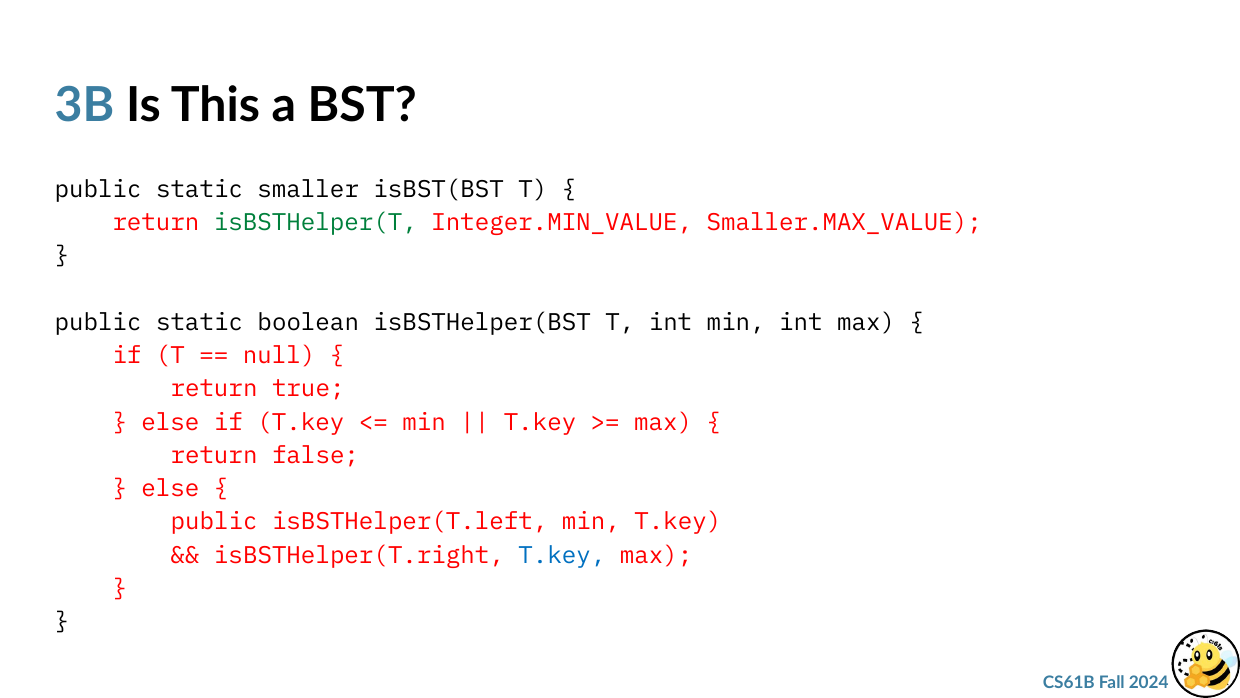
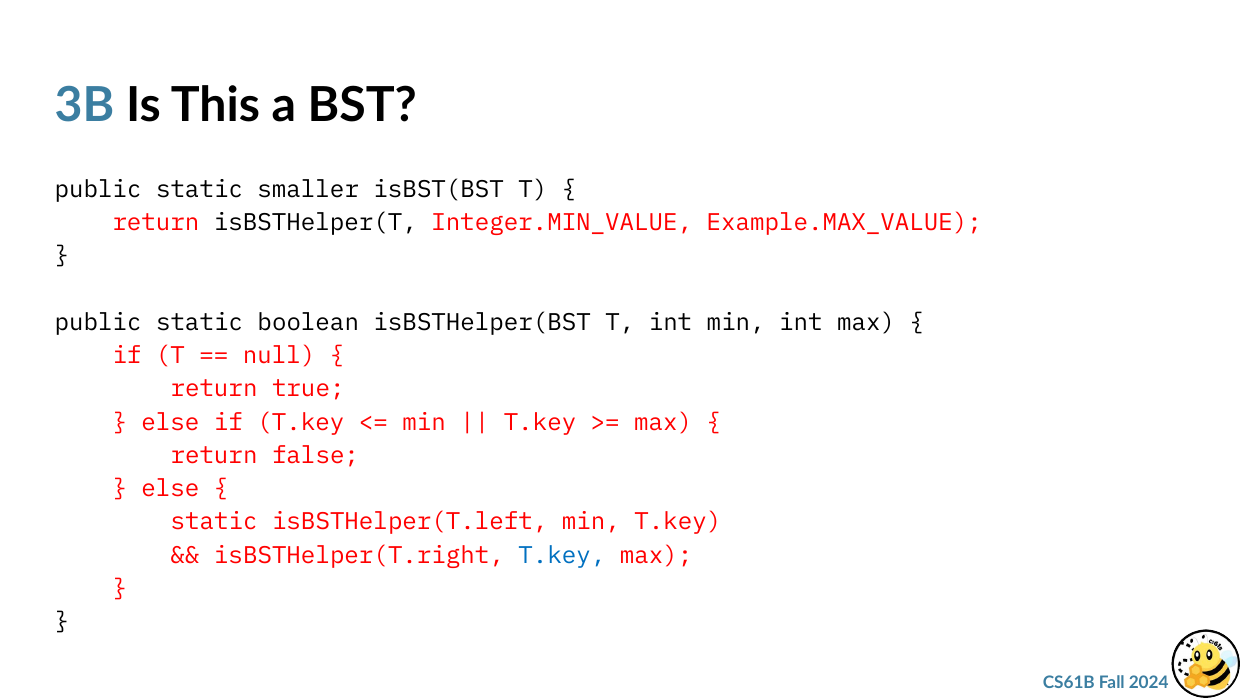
isBSTHelper(T colour: green -> black (315, 222)
Smaller.MAX_VALUE: Smaller.MAX_VALUE -> Example.MAX_VALUE (844, 222)
public: public -> static (214, 522)
